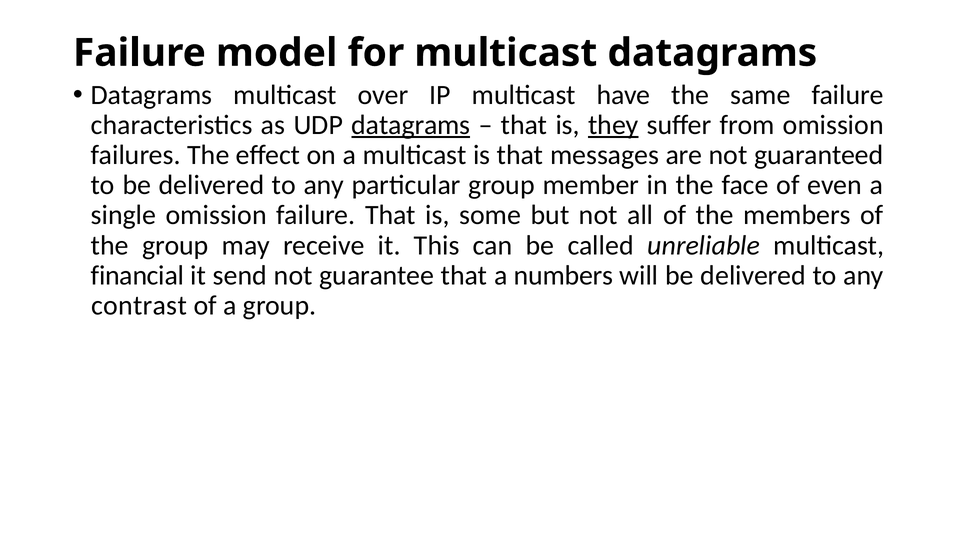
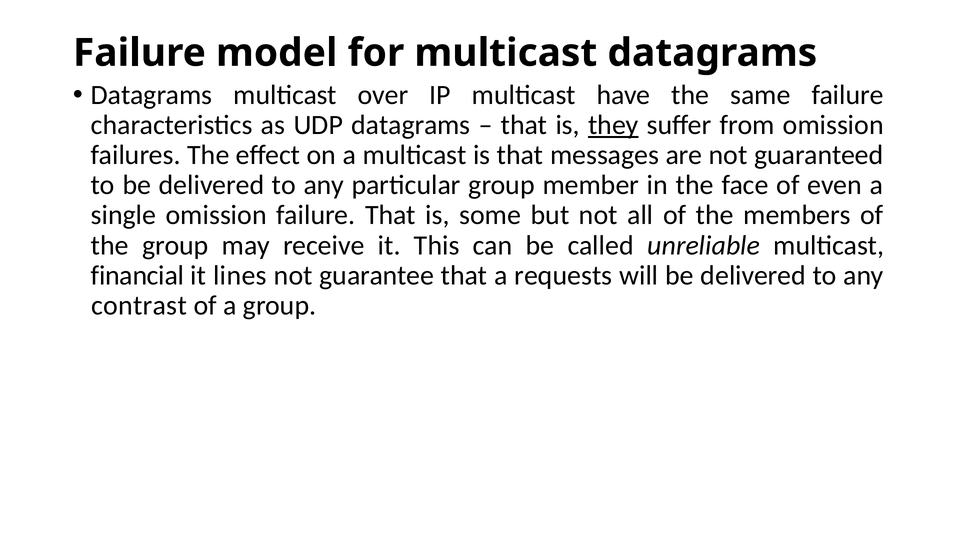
datagrams underline: present -> none (411, 125)
send: send -> lines (240, 276)
numbers: numbers -> requests (563, 276)
